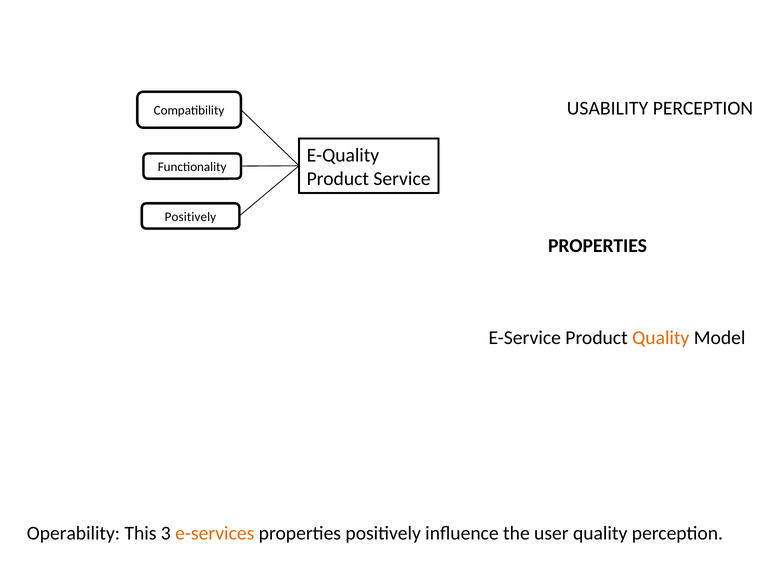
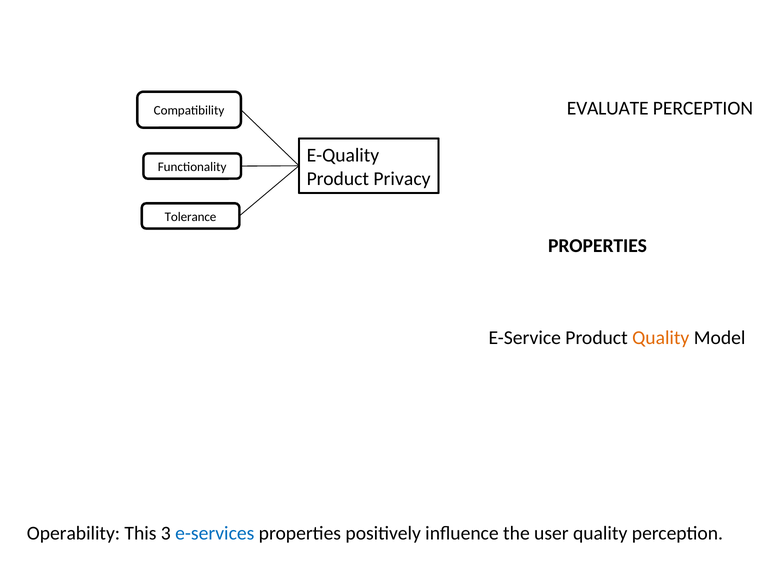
USABILITY: USABILITY -> EVALUATE (608, 108)
Service: Service -> Privacy (402, 179)
Positively: Positively -> Tolerance (191, 217)
e-services colour: orange -> blue (215, 533)
